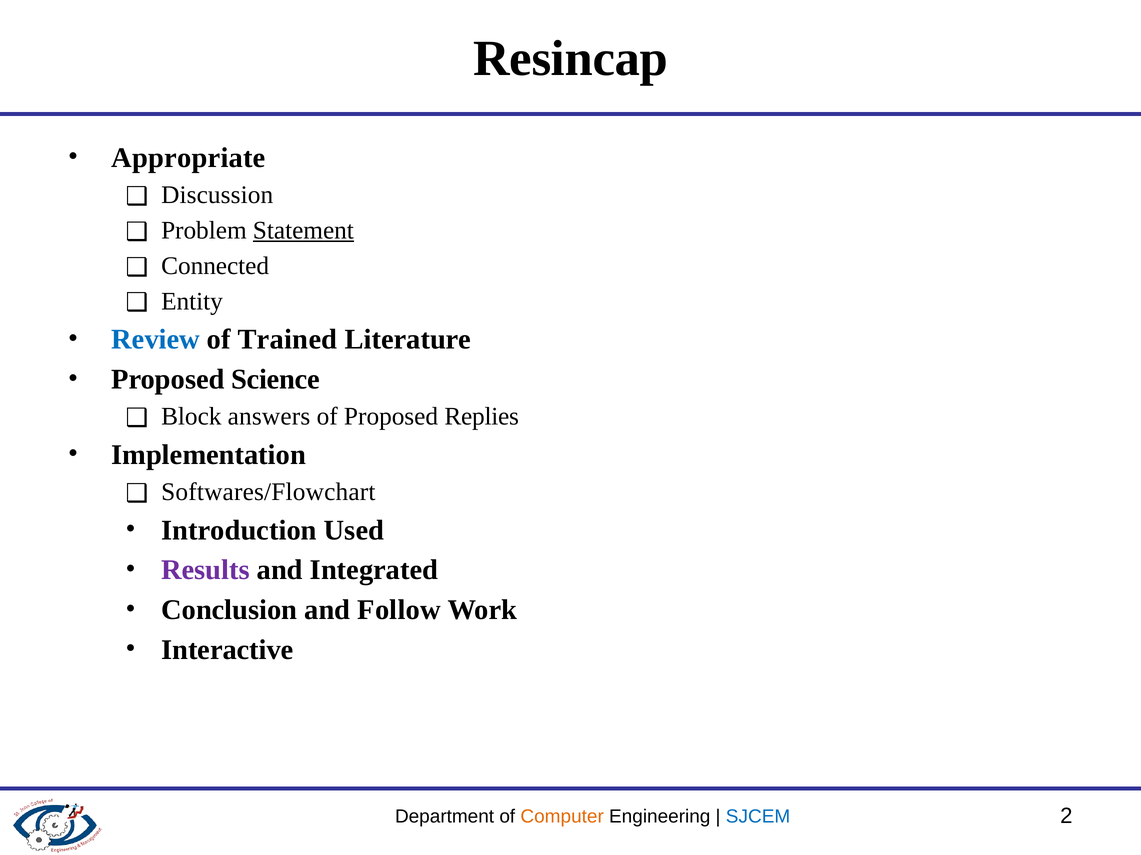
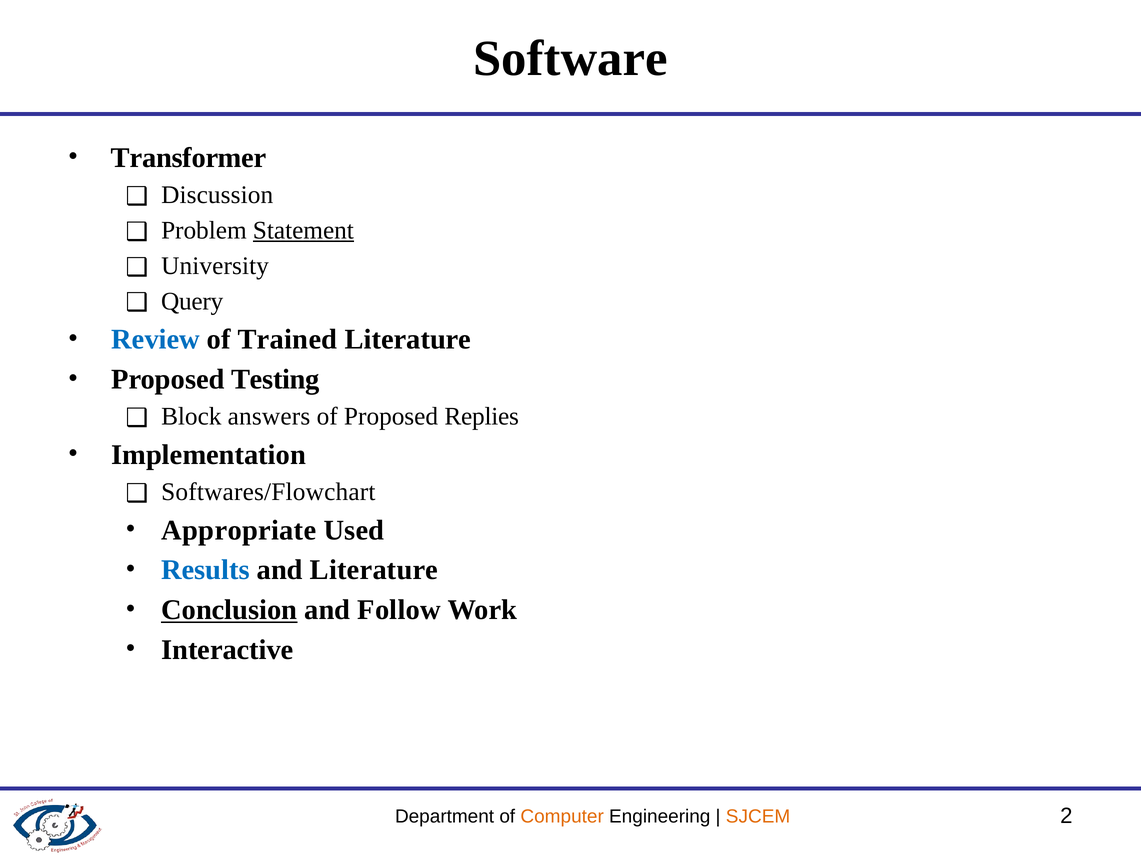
Resincap: Resincap -> Software (570, 59)
Appropriate: Appropriate -> Transformer (189, 158)
Connected: Connected -> University (215, 266)
Entity: Entity -> Query (192, 302)
Science: Science -> Testing (275, 380)
Introduction: Introduction -> Appropriate (239, 531)
Results colour: purple -> blue (205, 571)
and Integrated: Integrated -> Literature (374, 571)
Conclusion underline: none -> present (229, 610)
SJCEM colour: blue -> orange (758, 817)
